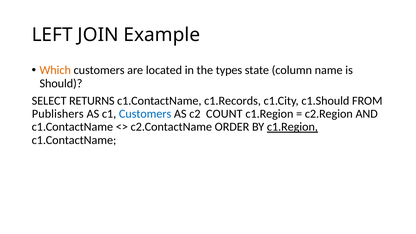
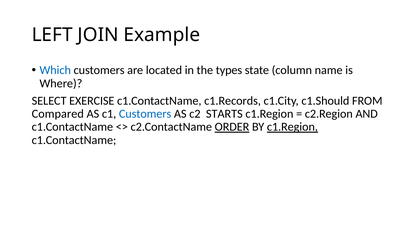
Which colour: orange -> blue (55, 70)
Should: Should -> Where (61, 83)
RETURNS: RETURNS -> EXERCISE (92, 101)
Publishers: Publishers -> Compared (58, 114)
COUNT: COUNT -> STARTS (224, 114)
ORDER underline: none -> present (232, 127)
